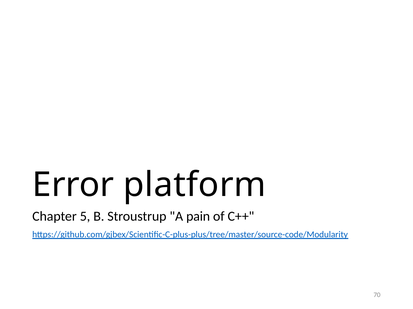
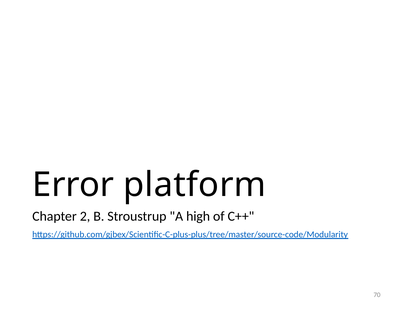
5: 5 -> 2 (85, 217)
pain: pain -> high (198, 217)
